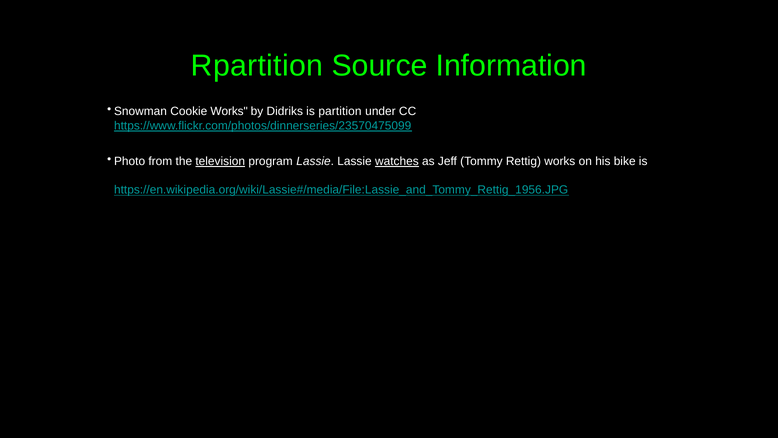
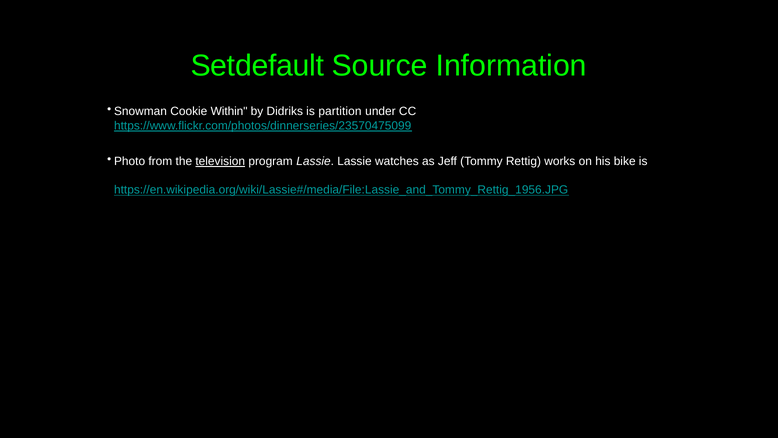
Rpartition: Rpartition -> Setdefault (257, 66)
Cookie Works: Works -> Within (229, 111)
watches underline: present -> none (397, 161)
